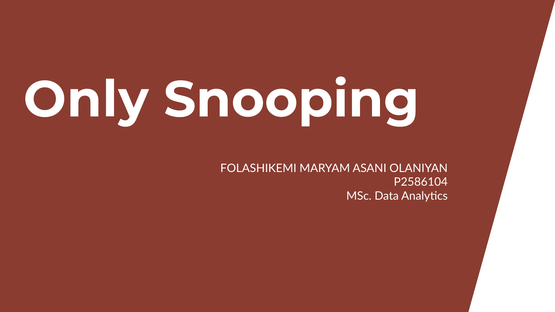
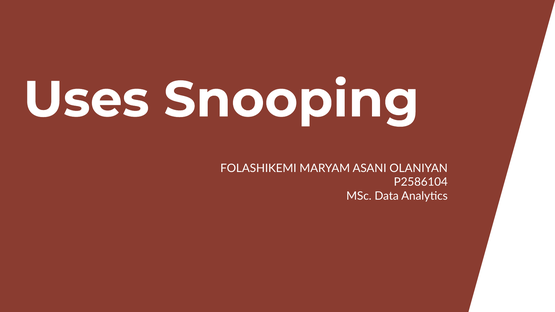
Only: Only -> Uses (86, 100)
